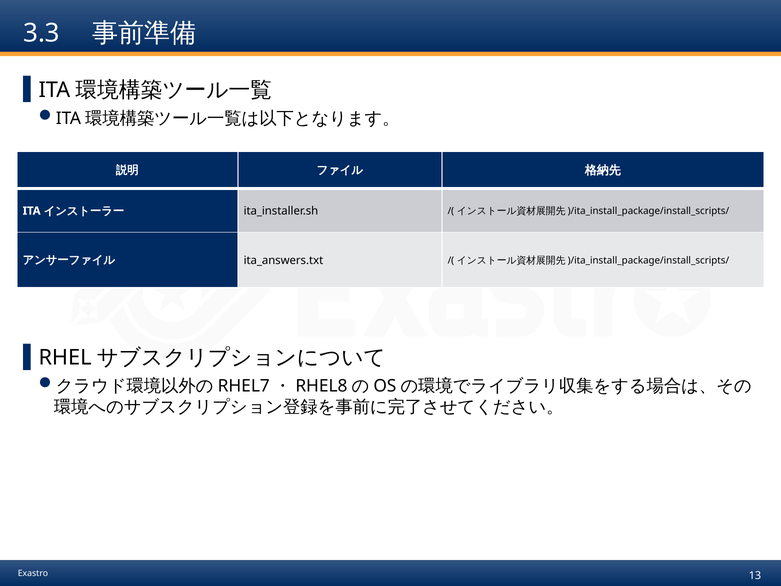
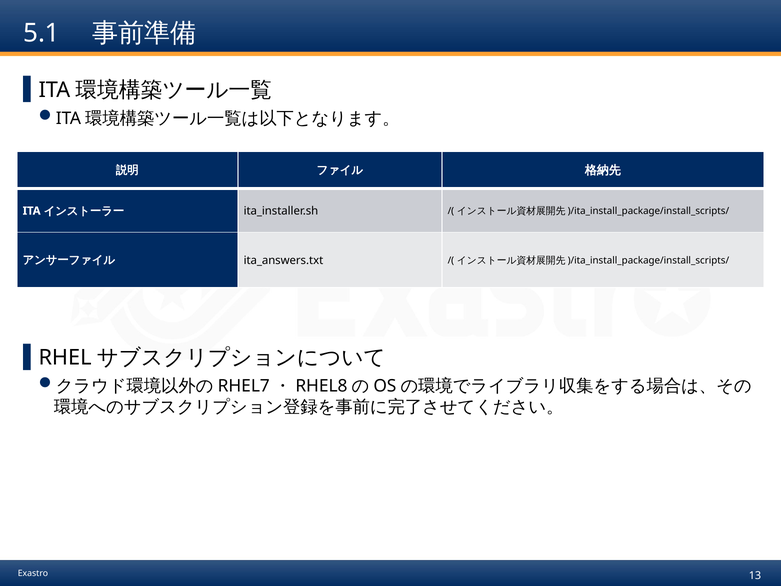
3.3: 3.3 -> 5.1 (42, 33)
